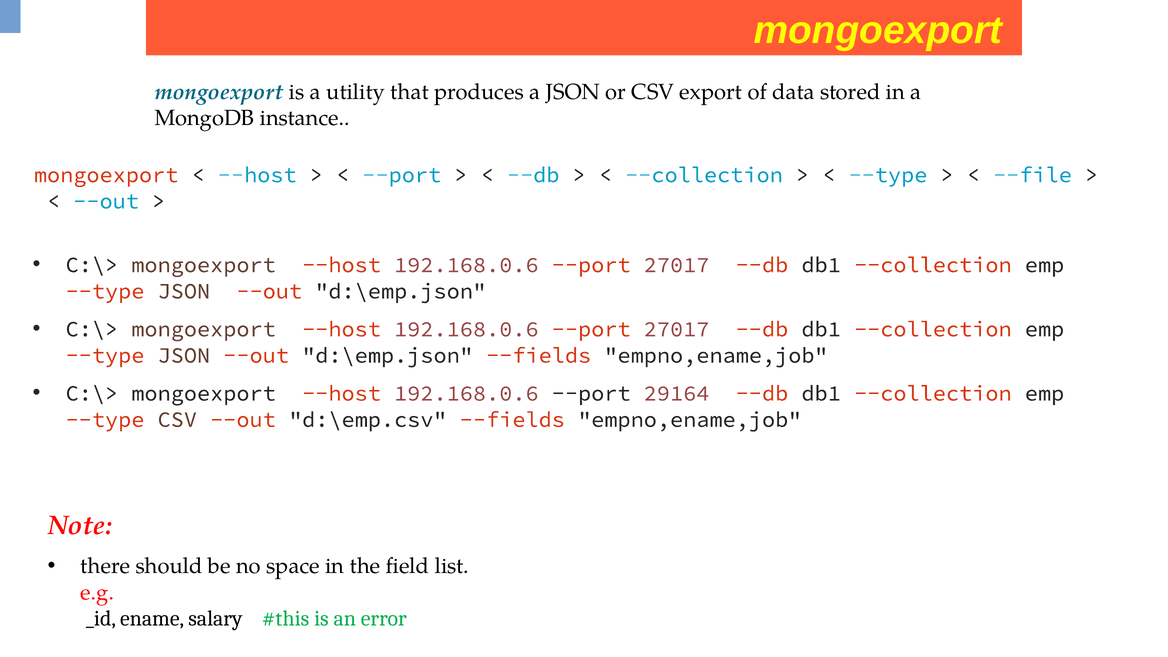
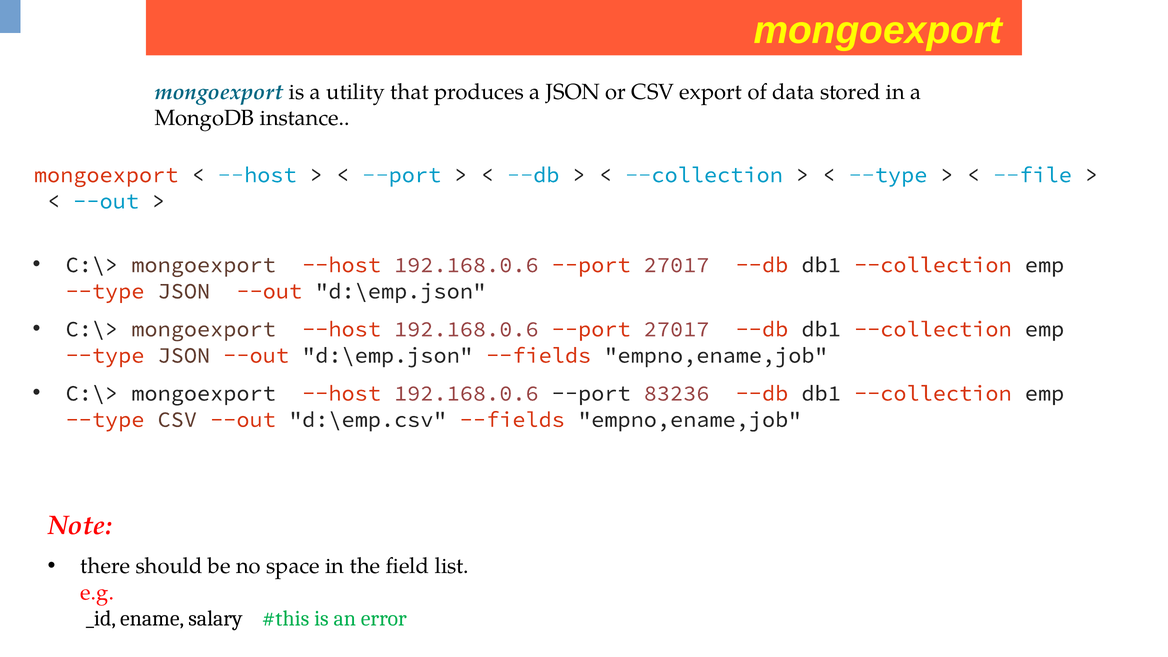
29164: 29164 -> 83236 (677, 393)
